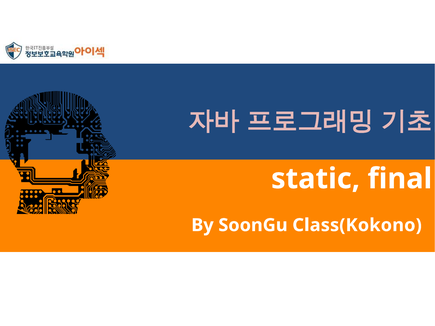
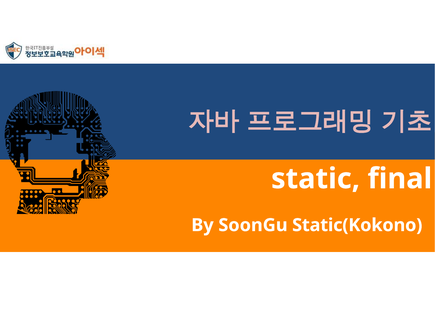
Class(Kokono: Class(Kokono -> Static(Kokono (357, 225)
